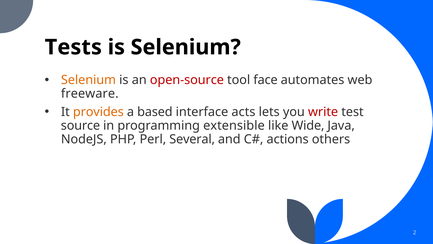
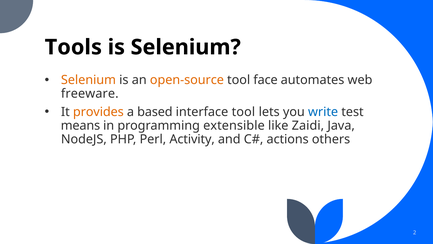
Tests: Tests -> Tools (73, 47)
open-source colour: red -> orange (187, 80)
interface acts: acts -> tool (243, 112)
write colour: red -> blue (323, 112)
source: source -> means (80, 125)
Wide: Wide -> Zaidi (308, 125)
Several: Several -> Activity (192, 139)
